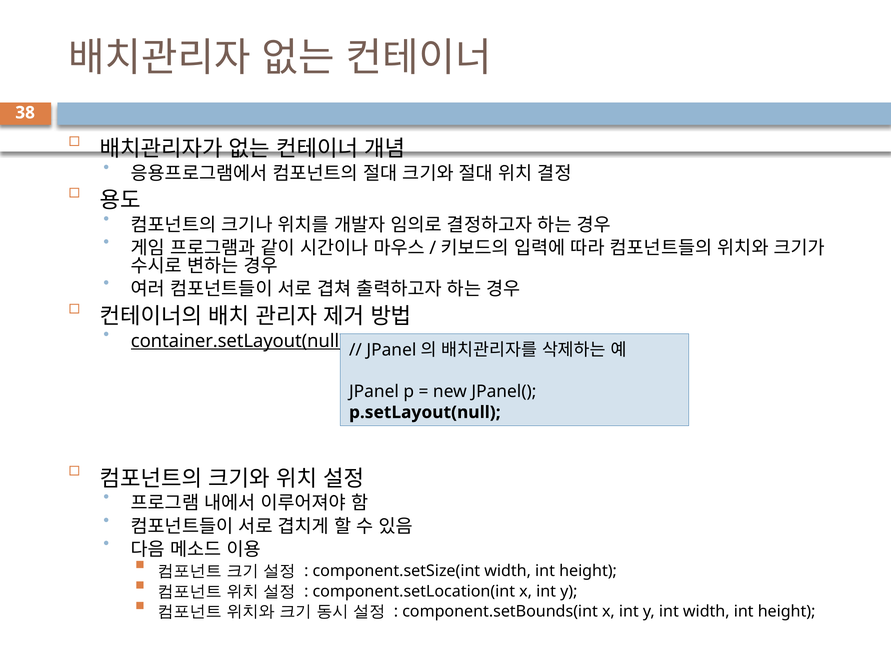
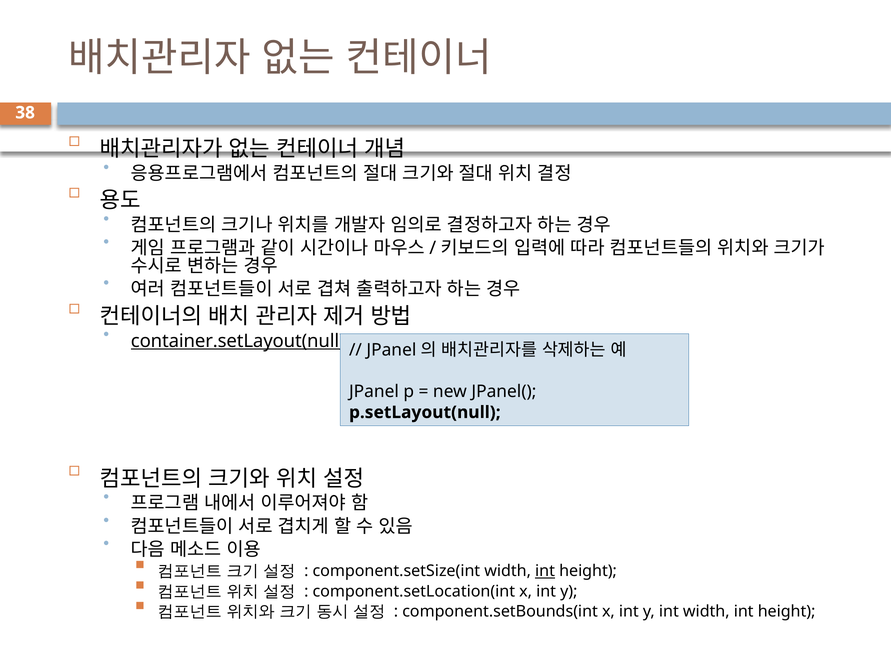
int underline: none -> present (545, 571)
